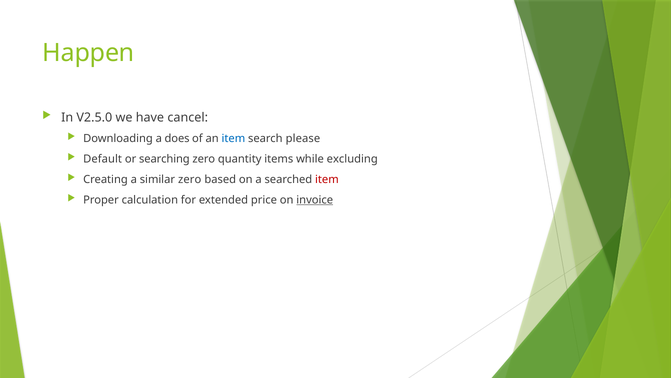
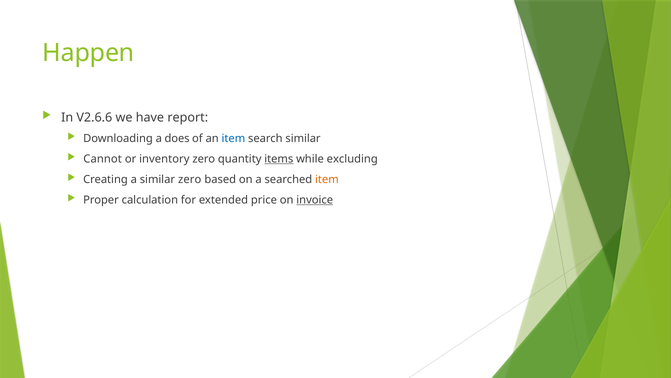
V2.5.0: V2.5.0 -> V2.6.6 (94, 117)
cancel: cancel -> report (188, 117)
search please: please -> similar (303, 138)
Default: Default -> Cannot (103, 159)
searching: searching -> inventory (164, 159)
items underline: none -> present (279, 159)
item colour: red -> orange (327, 179)
